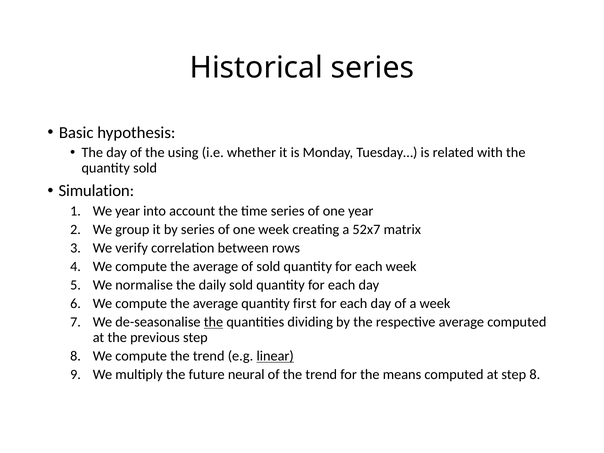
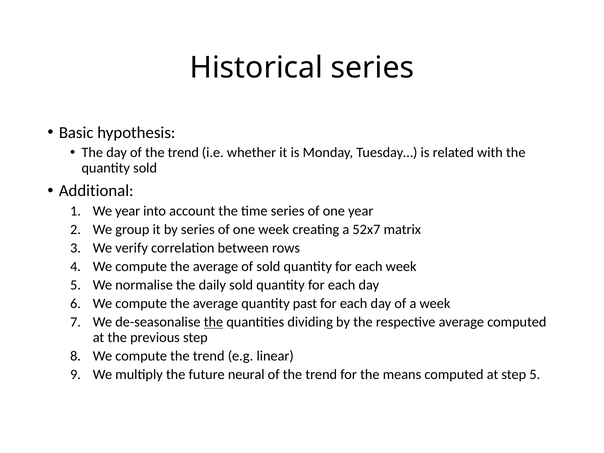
day of the using: using -> trend (183, 152)
Simulation: Simulation -> Additional (96, 191)
first: first -> past (305, 304)
linear underline: present -> none (275, 356)
at step 8: 8 -> 5 (535, 375)
